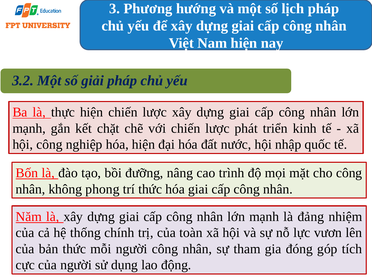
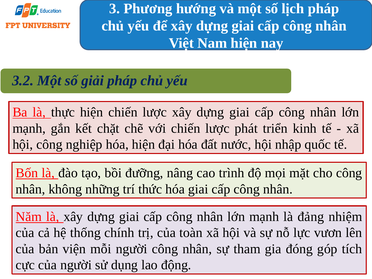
phong: phong -> những (103, 189)
bản thức: thức -> viện (74, 249)
